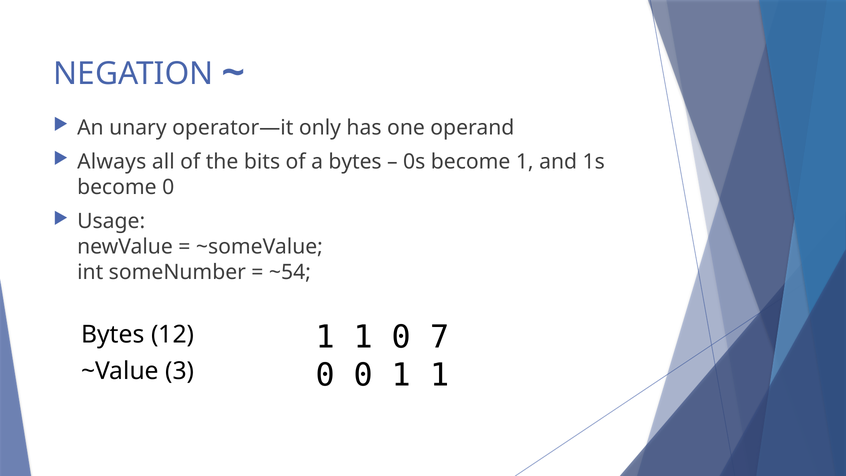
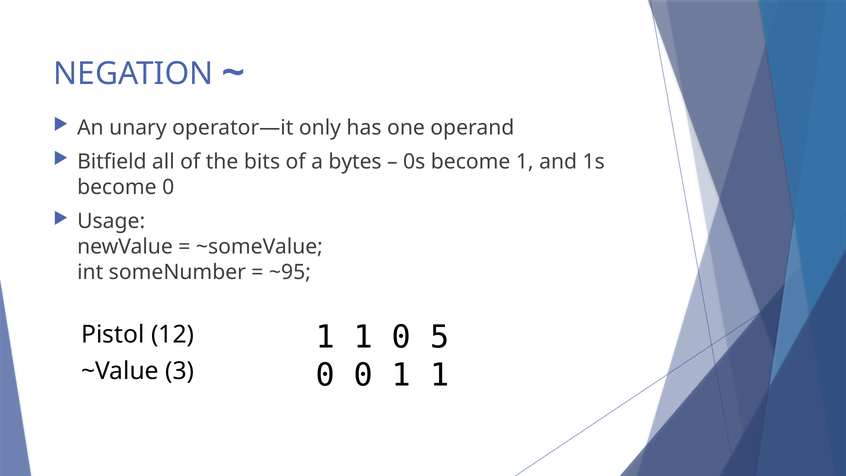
Always: Always -> Bitfield (112, 162)
~54: ~54 -> ~95 (290, 272)
7: 7 -> 5 (440, 337)
Bytes: Bytes -> Pistol (113, 334)
